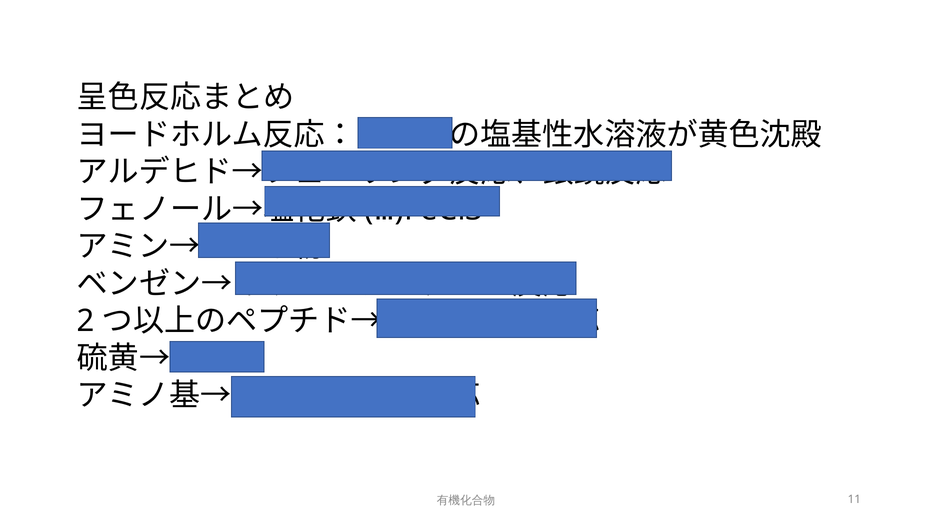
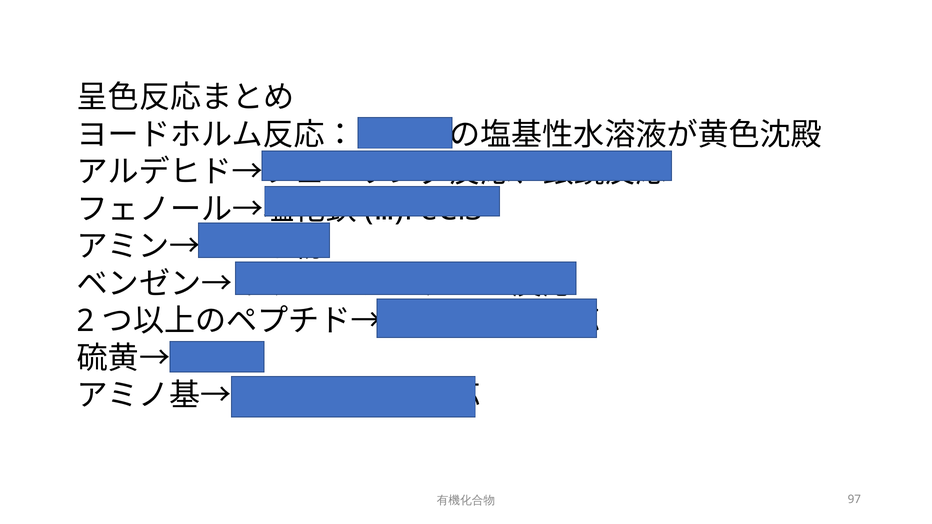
11: 11 -> 97 (854, 500)
